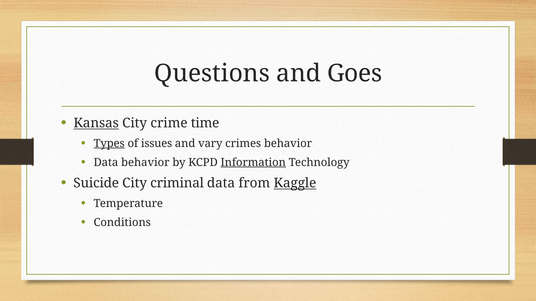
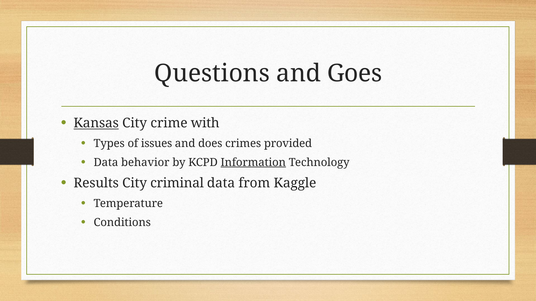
time: time -> with (205, 123)
Types underline: present -> none (109, 144)
vary: vary -> does (210, 144)
crimes behavior: behavior -> provided (288, 144)
Suicide: Suicide -> Results (96, 184)
Kaggle underline: present -> none (295, 184)
